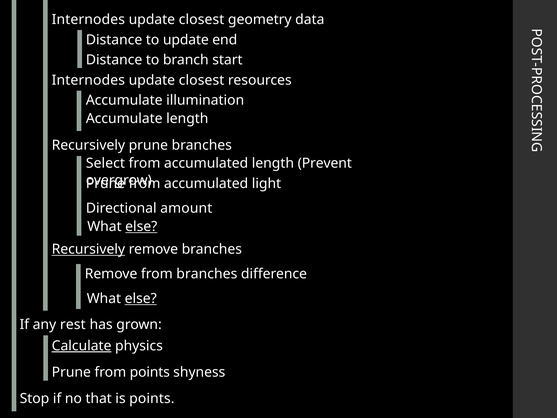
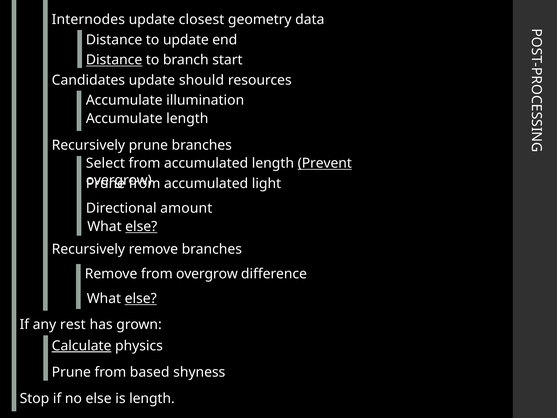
Distance underline: none -> present (114, 60)
Internodes: Internodes -> Candidates (88, 80)
closest: closest -> should (202, 80)
Prevent underline: none -> present (325, 163)
Recursively underline: present -> none (88, 249)
from branches: branches -> overgrow (207, 274)
from points: points -> based (150, 372)
no that: that -> else (99, 398)
is points: points -> length (152, 398)
